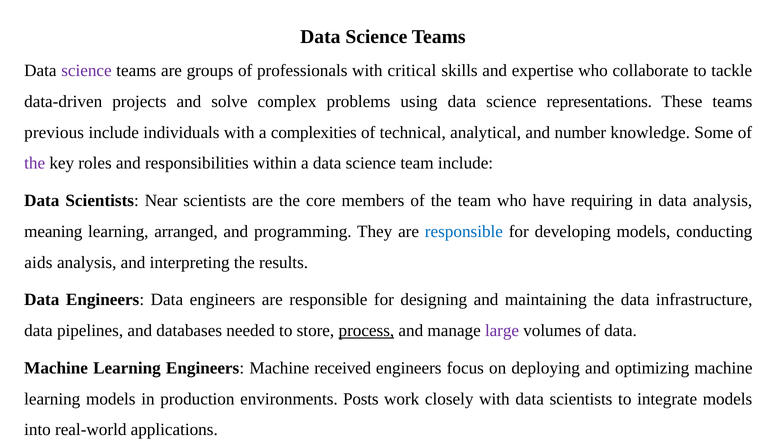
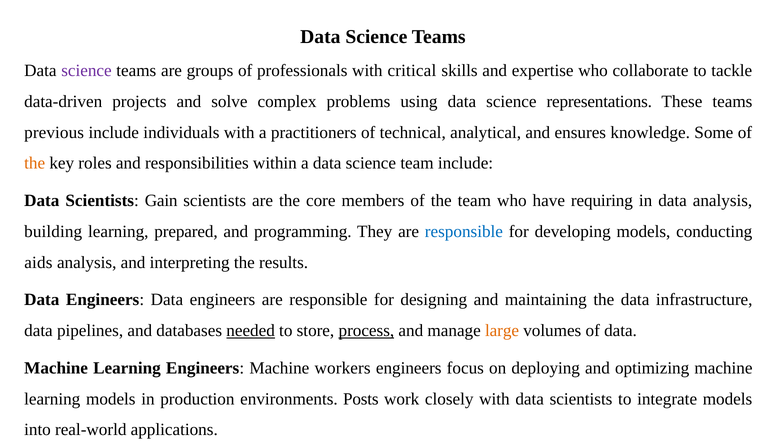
complexities: complexities -> practitioners (314, 132)
number: number -> ensures (580, 132)
the colour: purple -> orange (35, 163)
Near: Near -> Gain (161, 201)
meaning: meaning -> building (53, 232)
arranged: arranged -> prepared (186, 232)
needed underline: none -> present (251, 331)
large colour: purple -> orange (502, 331)
received: received -> workers (343, 368)
